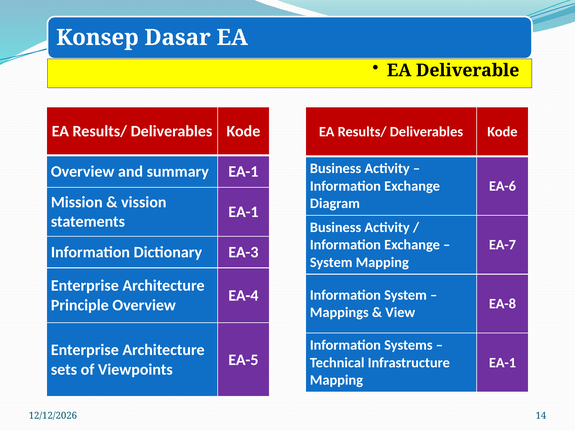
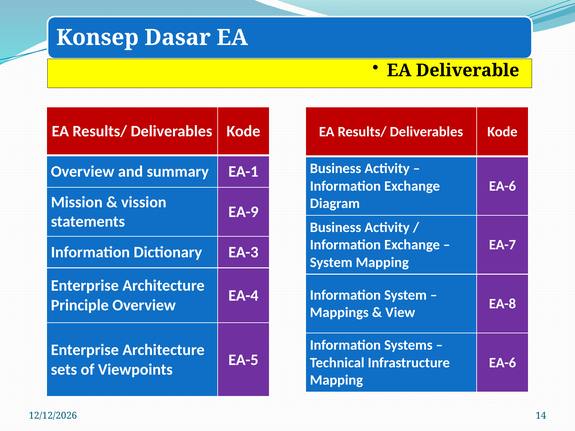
EA-1: EA-1 -> EA-9 (243, 212)
EA-1: EA-1 -> EA-6 (502, 363)
